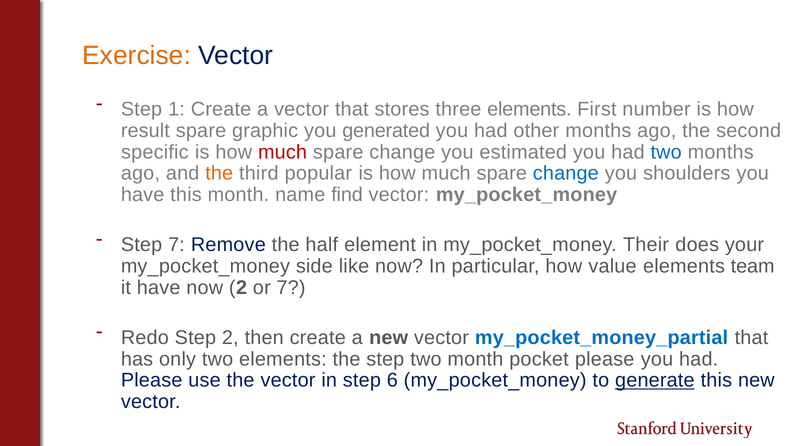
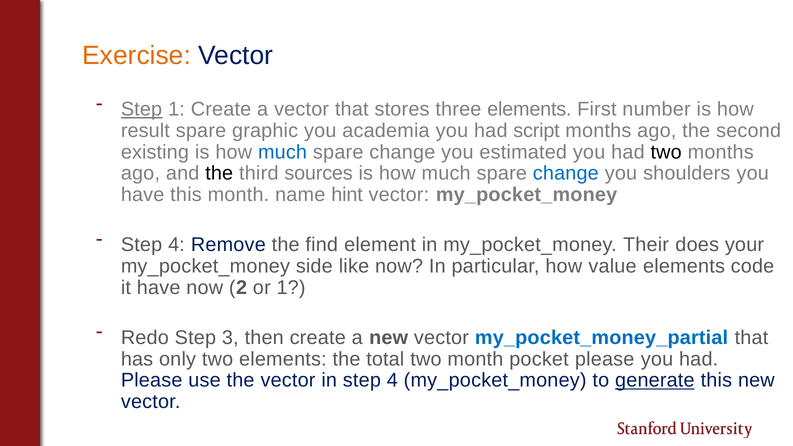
Step underline: none -> present (141, 109)
generated: generated -> academia (386, 131)
other: other -> script (537, 131)
specific: specific -> existing (155, 152)
much colour: red -> blue (283, 152)
two colour: blue -> black (666, 152)
the colour: orange -> black (219, 173)
popular: popular -> sources (319, 173)
find: find -> hint (347, 195)
7: 7 -> 4 (176, 245)
half: half -> find (322, 245)
team: team -> code (753, 266)
or 7: 7 -> 1 (291, 288)
Step 2: 2 -> 3 (230, 338)
the step: step -> total (385, 359)
in step 6: 6 -> 4 (392, 380)
